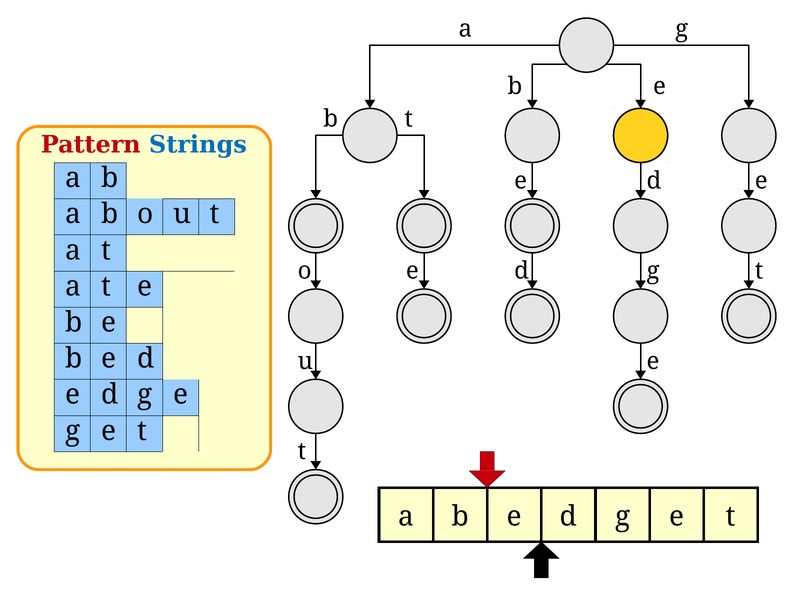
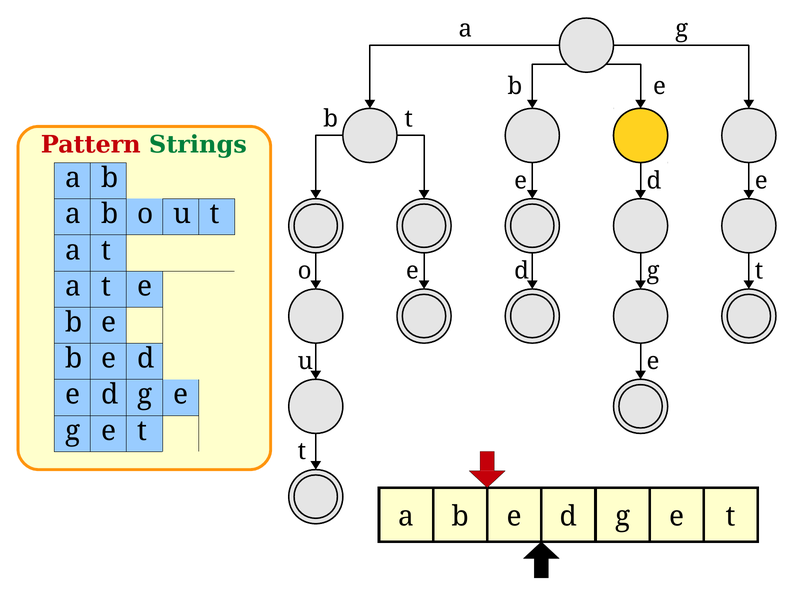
Strings colour: blue -> green (198, 145)
